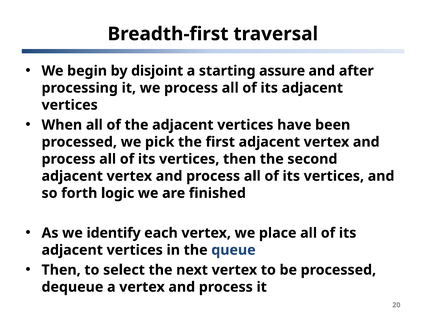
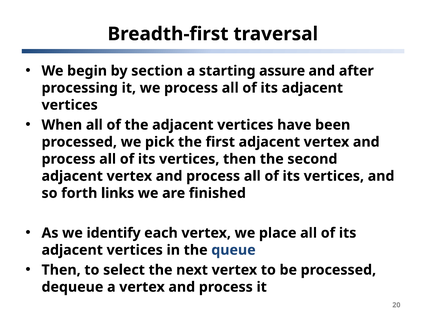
disjoint: disjoint -> section (157, 71)
logic: logic -> links (118, 193)
